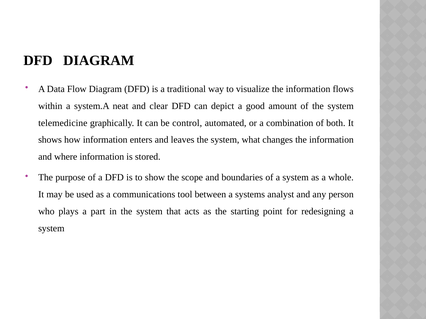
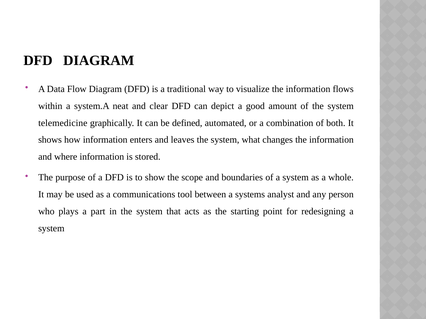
control: control -> defined (187, 123)
